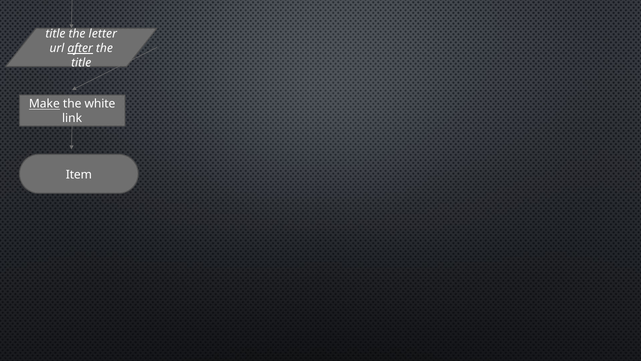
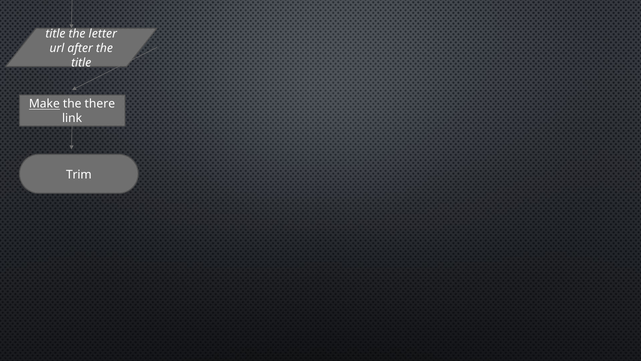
after underline: present -> none (80, 48)
white: white -> there (100, 104)
Item: Item -> Trim (79, 174)
